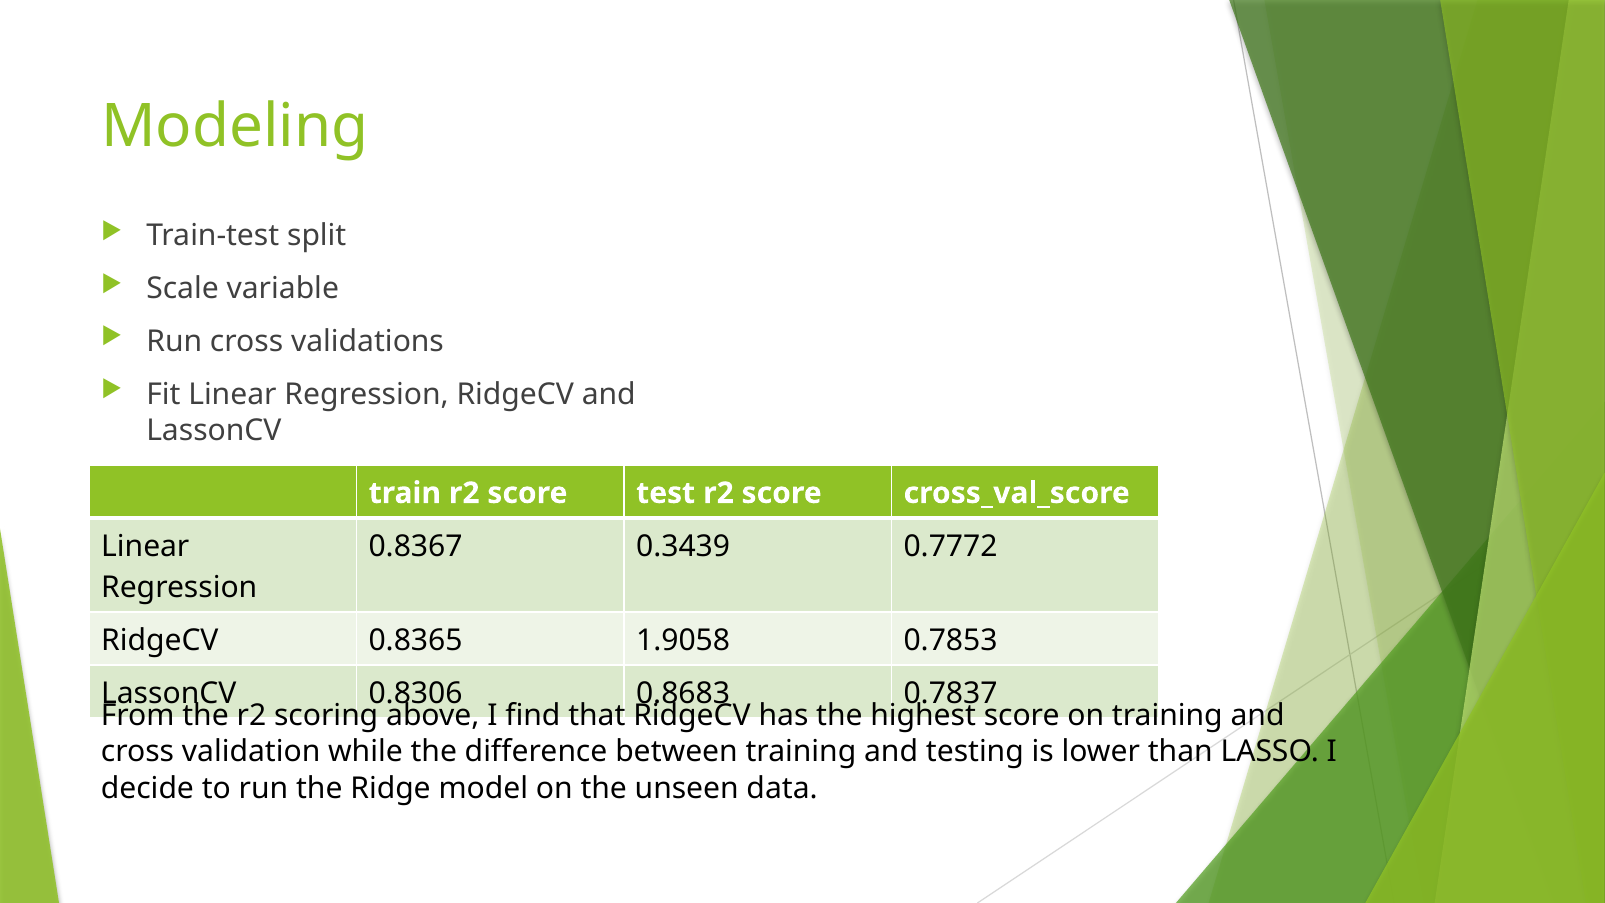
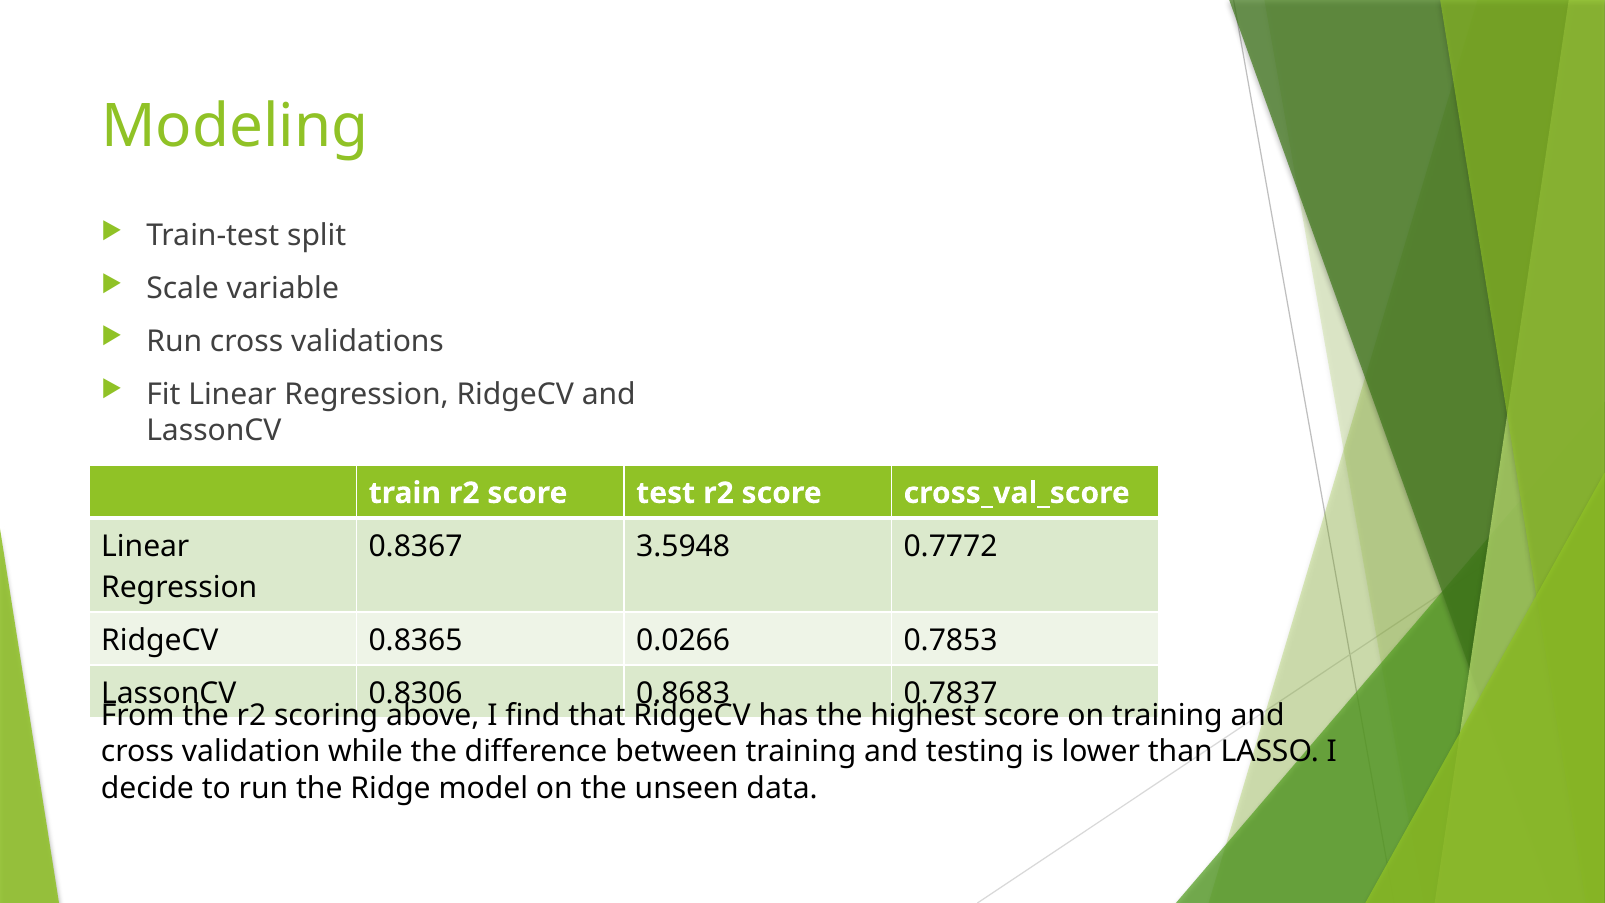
0.3439: 0.3439 -> 3.5948 (683, 546)
1.9058: 1.9058 -> 0.0266 (683, 640)
